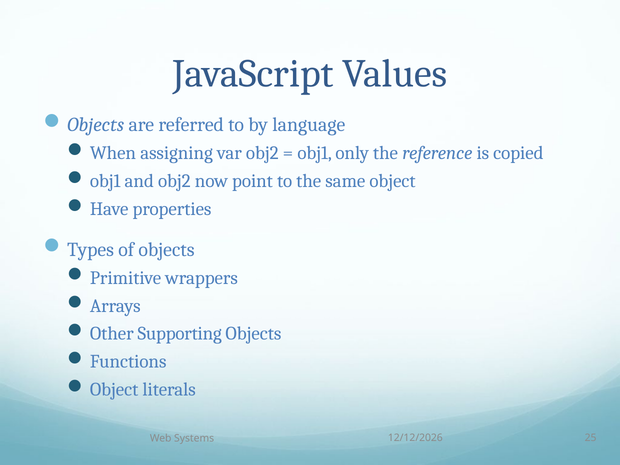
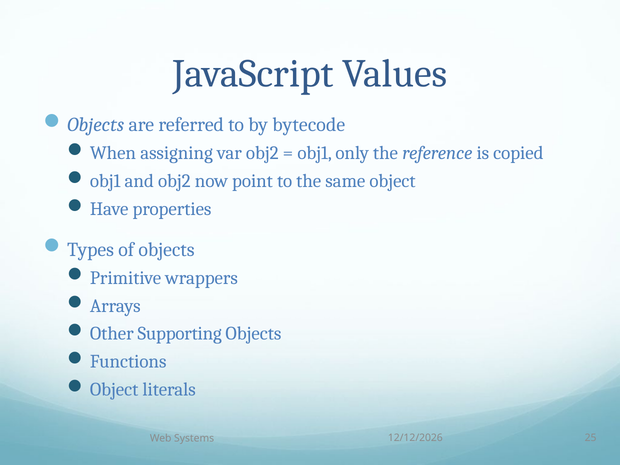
language: language -> bytecode (309, 125)
